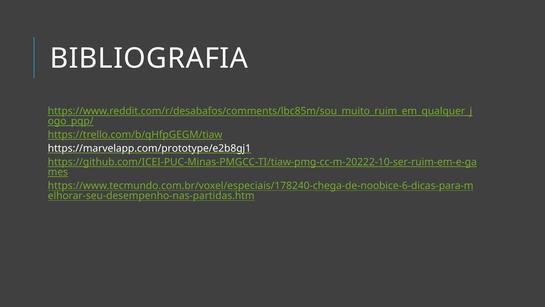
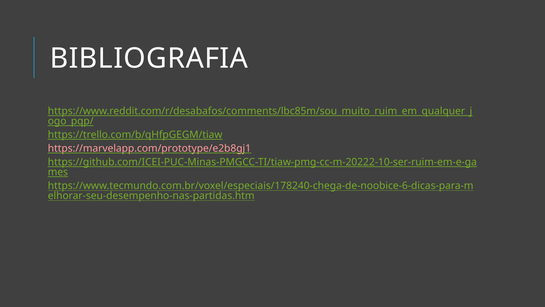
https://marvelapp.com/prototype/e2b8gj1 colour: white -> pink (149, 148)
